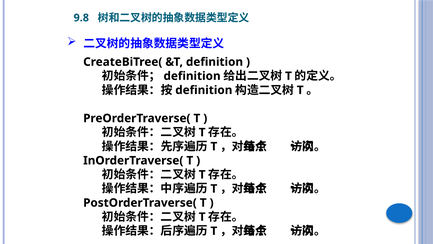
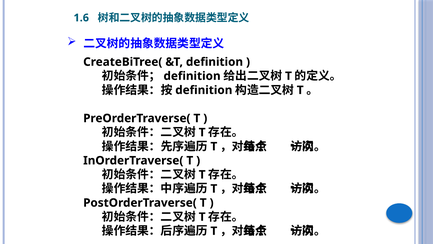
9.8: 9.8 -> 1.6 (81, 18)
